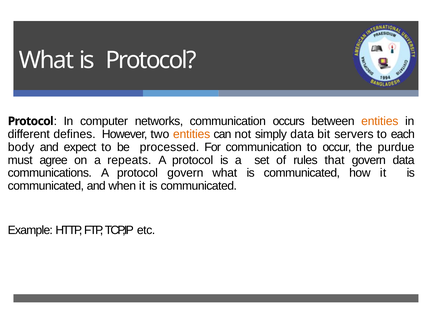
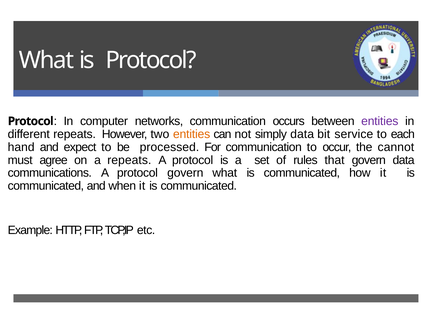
entities colour: orange -> purple (380, 121)
different defines: defines -> repeats (75, 134)
servers: servers -> service (354, 134)
body: body -> hand (21, 147)
purdue: purdue -> cannot (396, 147)
